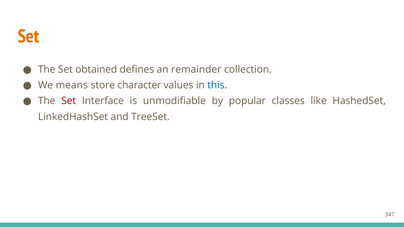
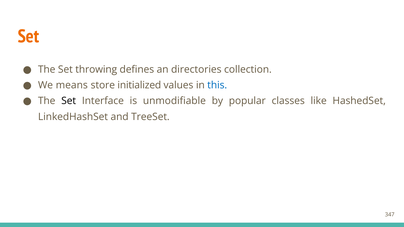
obtained: obtained -> throwing (96, 69)
remainder: remainder -> directories (196, 69)
character: character -> initialized (139, 85)
Set colour: red -> black (69, 101)
